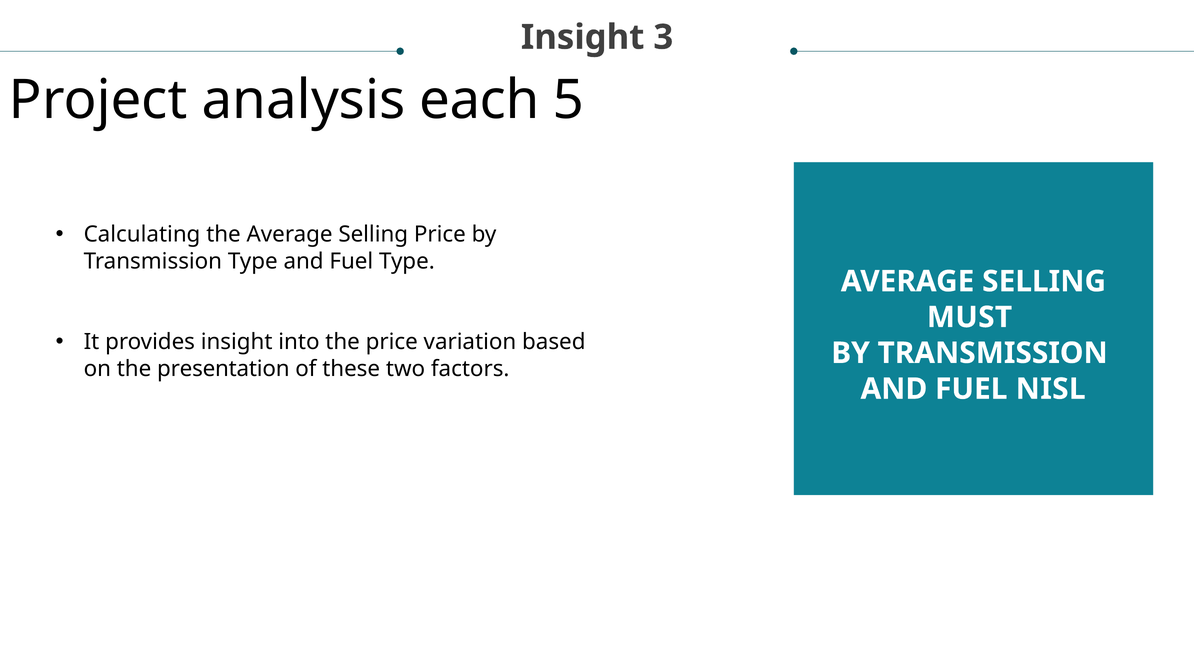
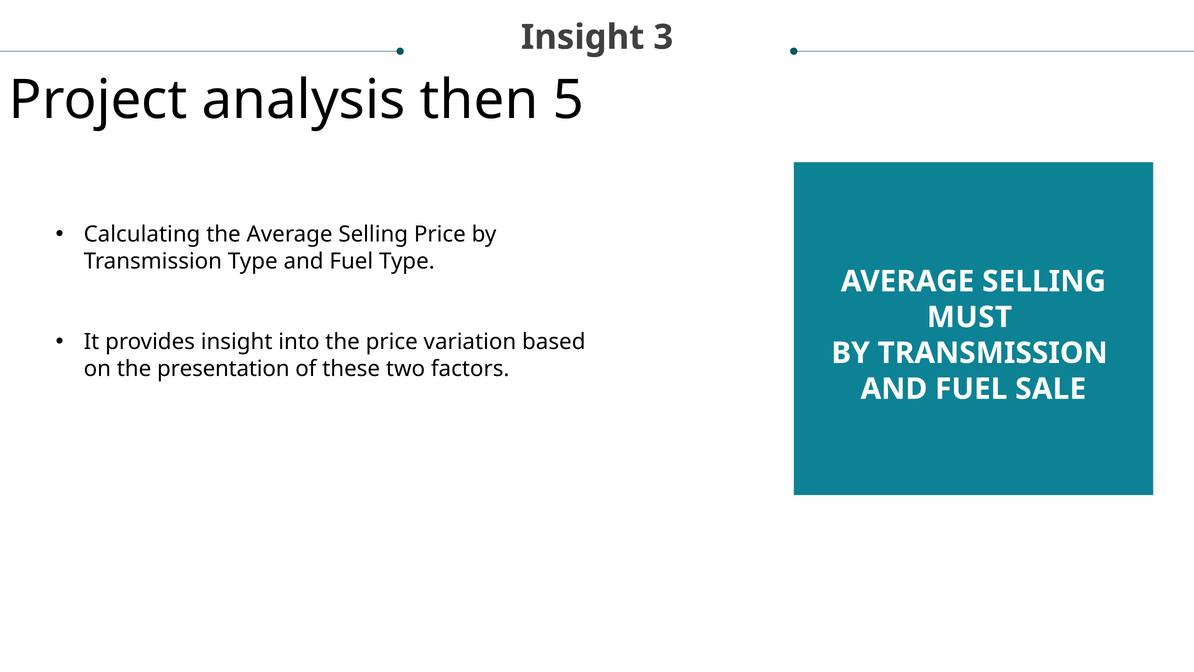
each: each -> then (479, 100)
NISL: NISL -> SALE (1051, 389)
